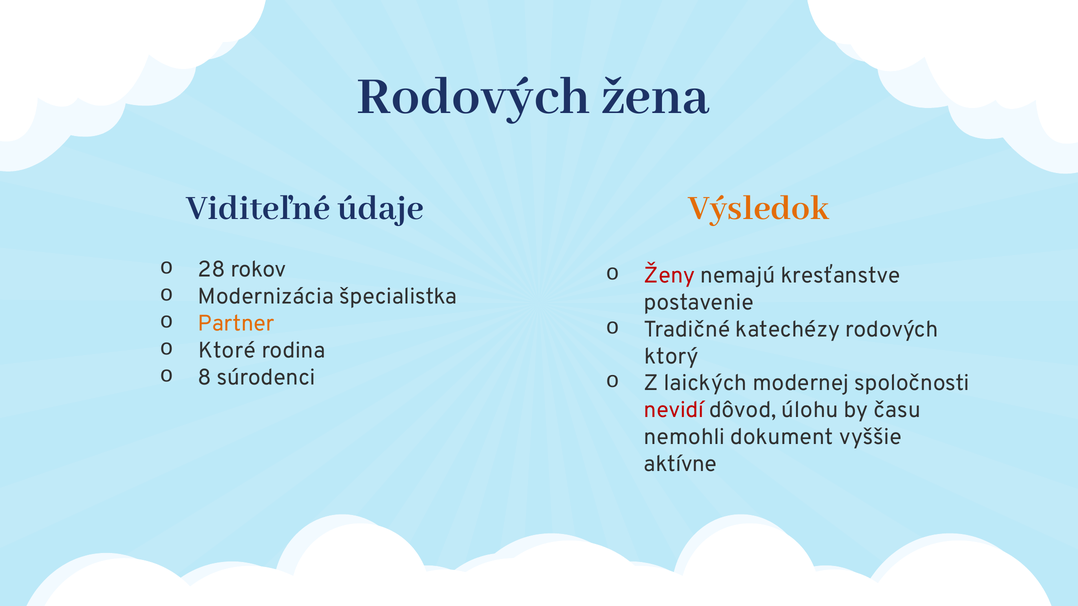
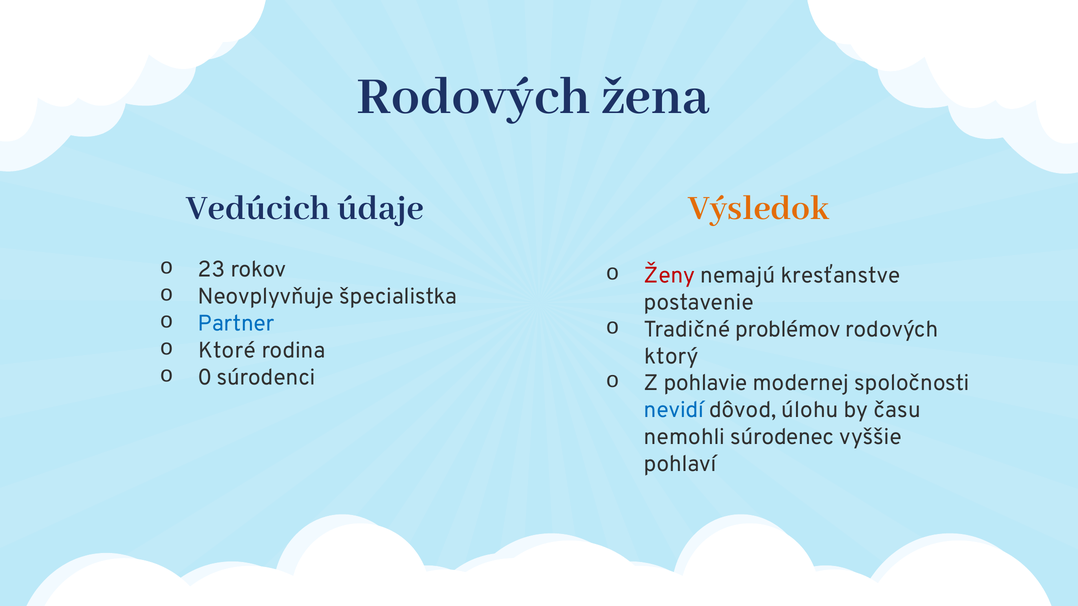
Viditeľné: Viditeľné -> Vedúcich (258, 207)
28: 28 -> 23 (212, 270)
Modernizácia: Modernizácia -> Neovplyvňuje (266, 297)
Partner colour: orange -> blue (236, 324)
katechézy: katechézy -> problémov (788, 329)
8: 8 -> 0 (205, 377)
laických: laických -> pohlavie (706, 383)
nevidí colour: red -> blue (674, 410)
dokument: dokument -> súrodenec (782, 437)
aktívne: aktívne -> pohlaví (680, 464)
